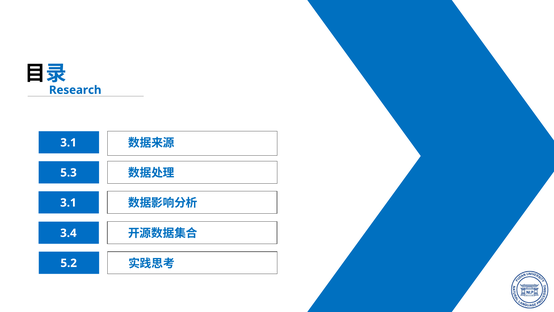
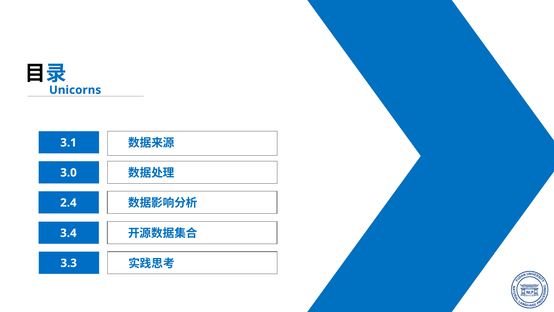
Research: Research -> Unicorns (75, 90)
5.3: 5.3 -> 3.0 (69, 172)
3.1: 3.1 -> 2.4 (68, 203)
5.2: 5.2 -> 3.3 (69, 263)
